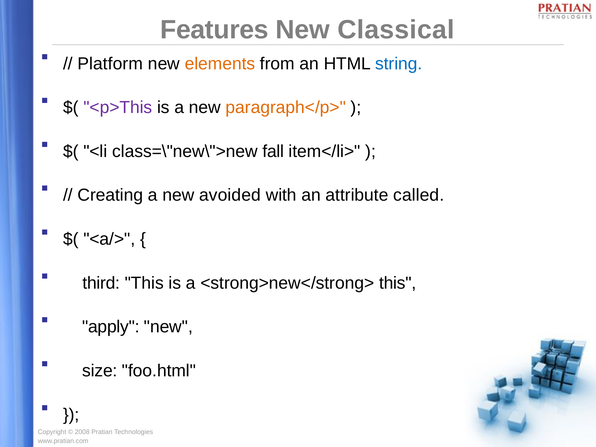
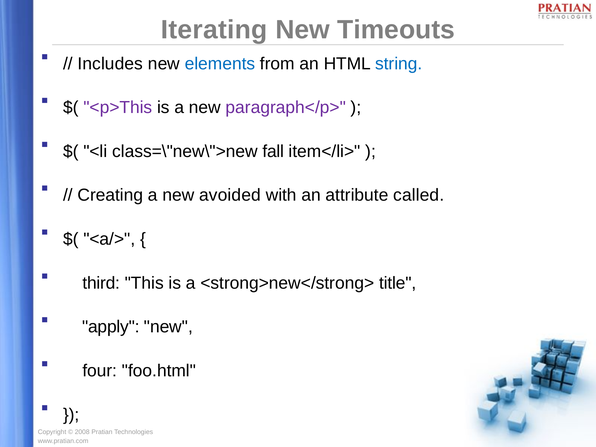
Features: Features -> Iterating (214, 30)
Classical: Classical -> Timeouts (396, 30)
Platform: Platform -> Includes (110, 64)
elements colour: orange -> blue (220, 64)
paragraph</p> colour: orange -> purple (286, 107)
<strong>new</strong> this: this -> title (398, 283)
size: size -> four (100, 371)
